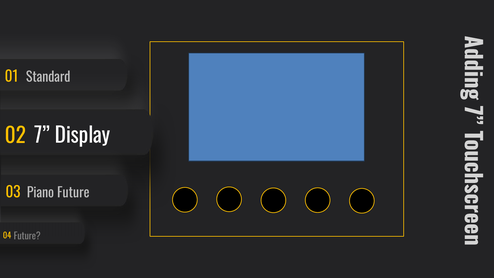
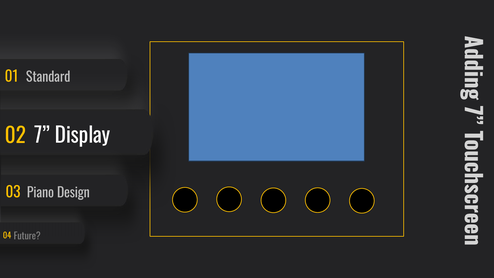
Piano Future: Future -> Design (73, 193)
